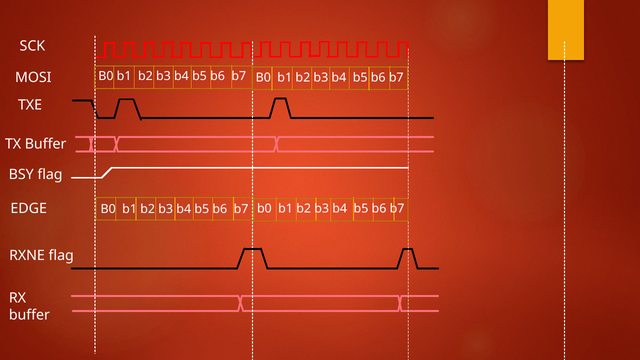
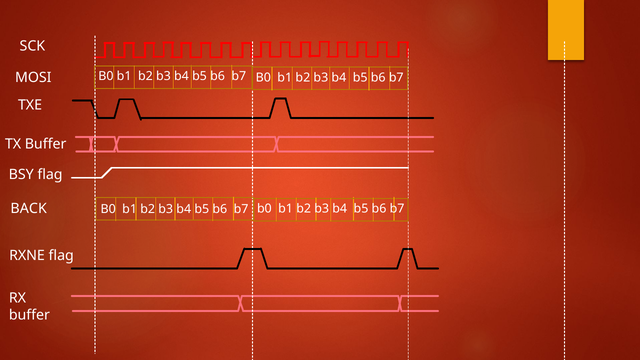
EDGE: EDGE -> BACK (29, 209)
